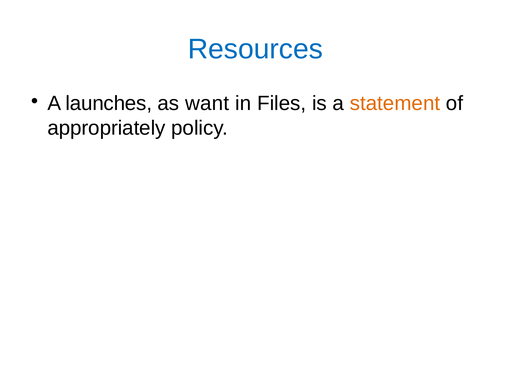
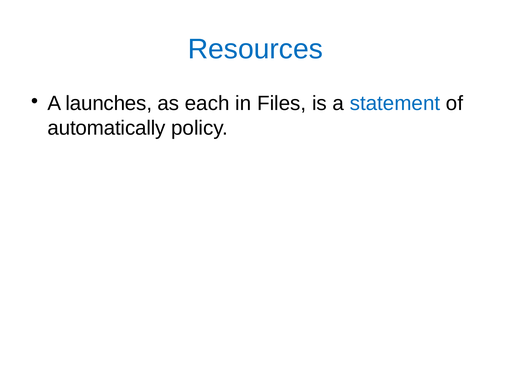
want: want -> each (207, 103)
statement colour: orange -> blue (395, 103)
appropriately: appropriately -> automatically (107, 128)
